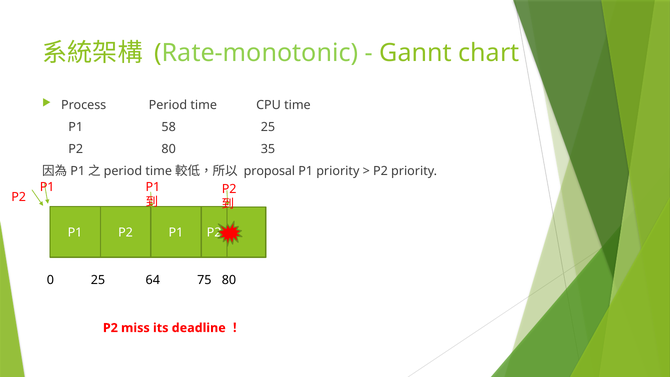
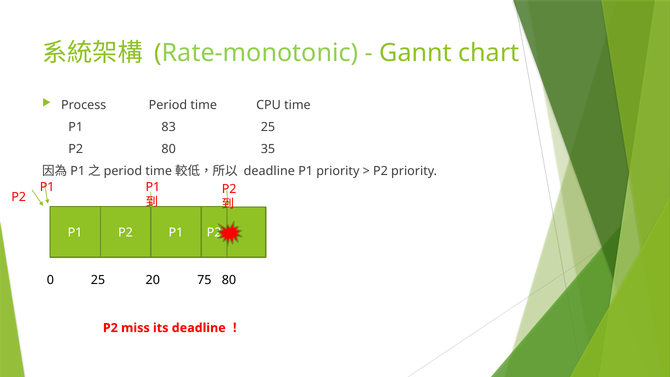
58: 58 -> 83 (169, 127)
proposal: proposal -> deadline (269, 171)
64: 64 -> 20 (153, 280)
